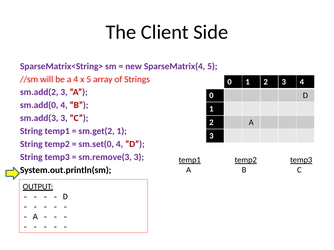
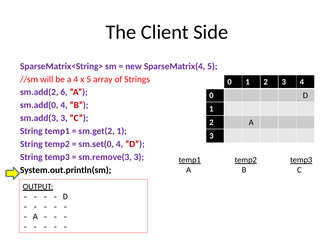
sm.add(2 3: 3 -> 6 (64, 92)
